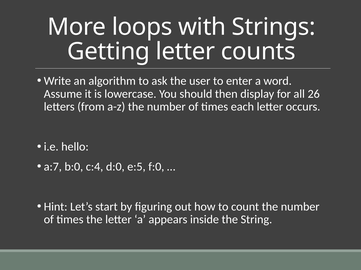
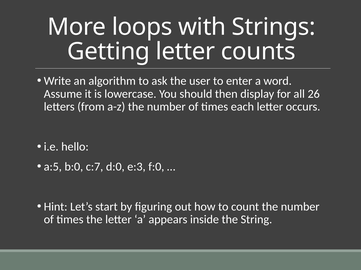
a:7: a:7 -> a:5 (53, 167)
c:4: c:4 -> c:7 (95, 167)
e:5: e:5 -> e:3 (136, 167)
